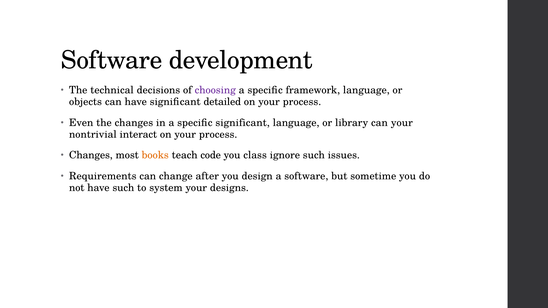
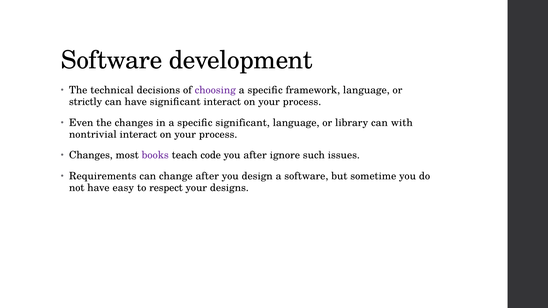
objects: objects -> strictly (86, 102)
significant detailed: detailed -> interact (222, 102)
can your: your -> with (402, 123)
books colour: orange -> purple (155, 155)
you class: class -> after (255, 155)
have such: such -> easy (123, 188)
system: system -> respect (166, 188)
